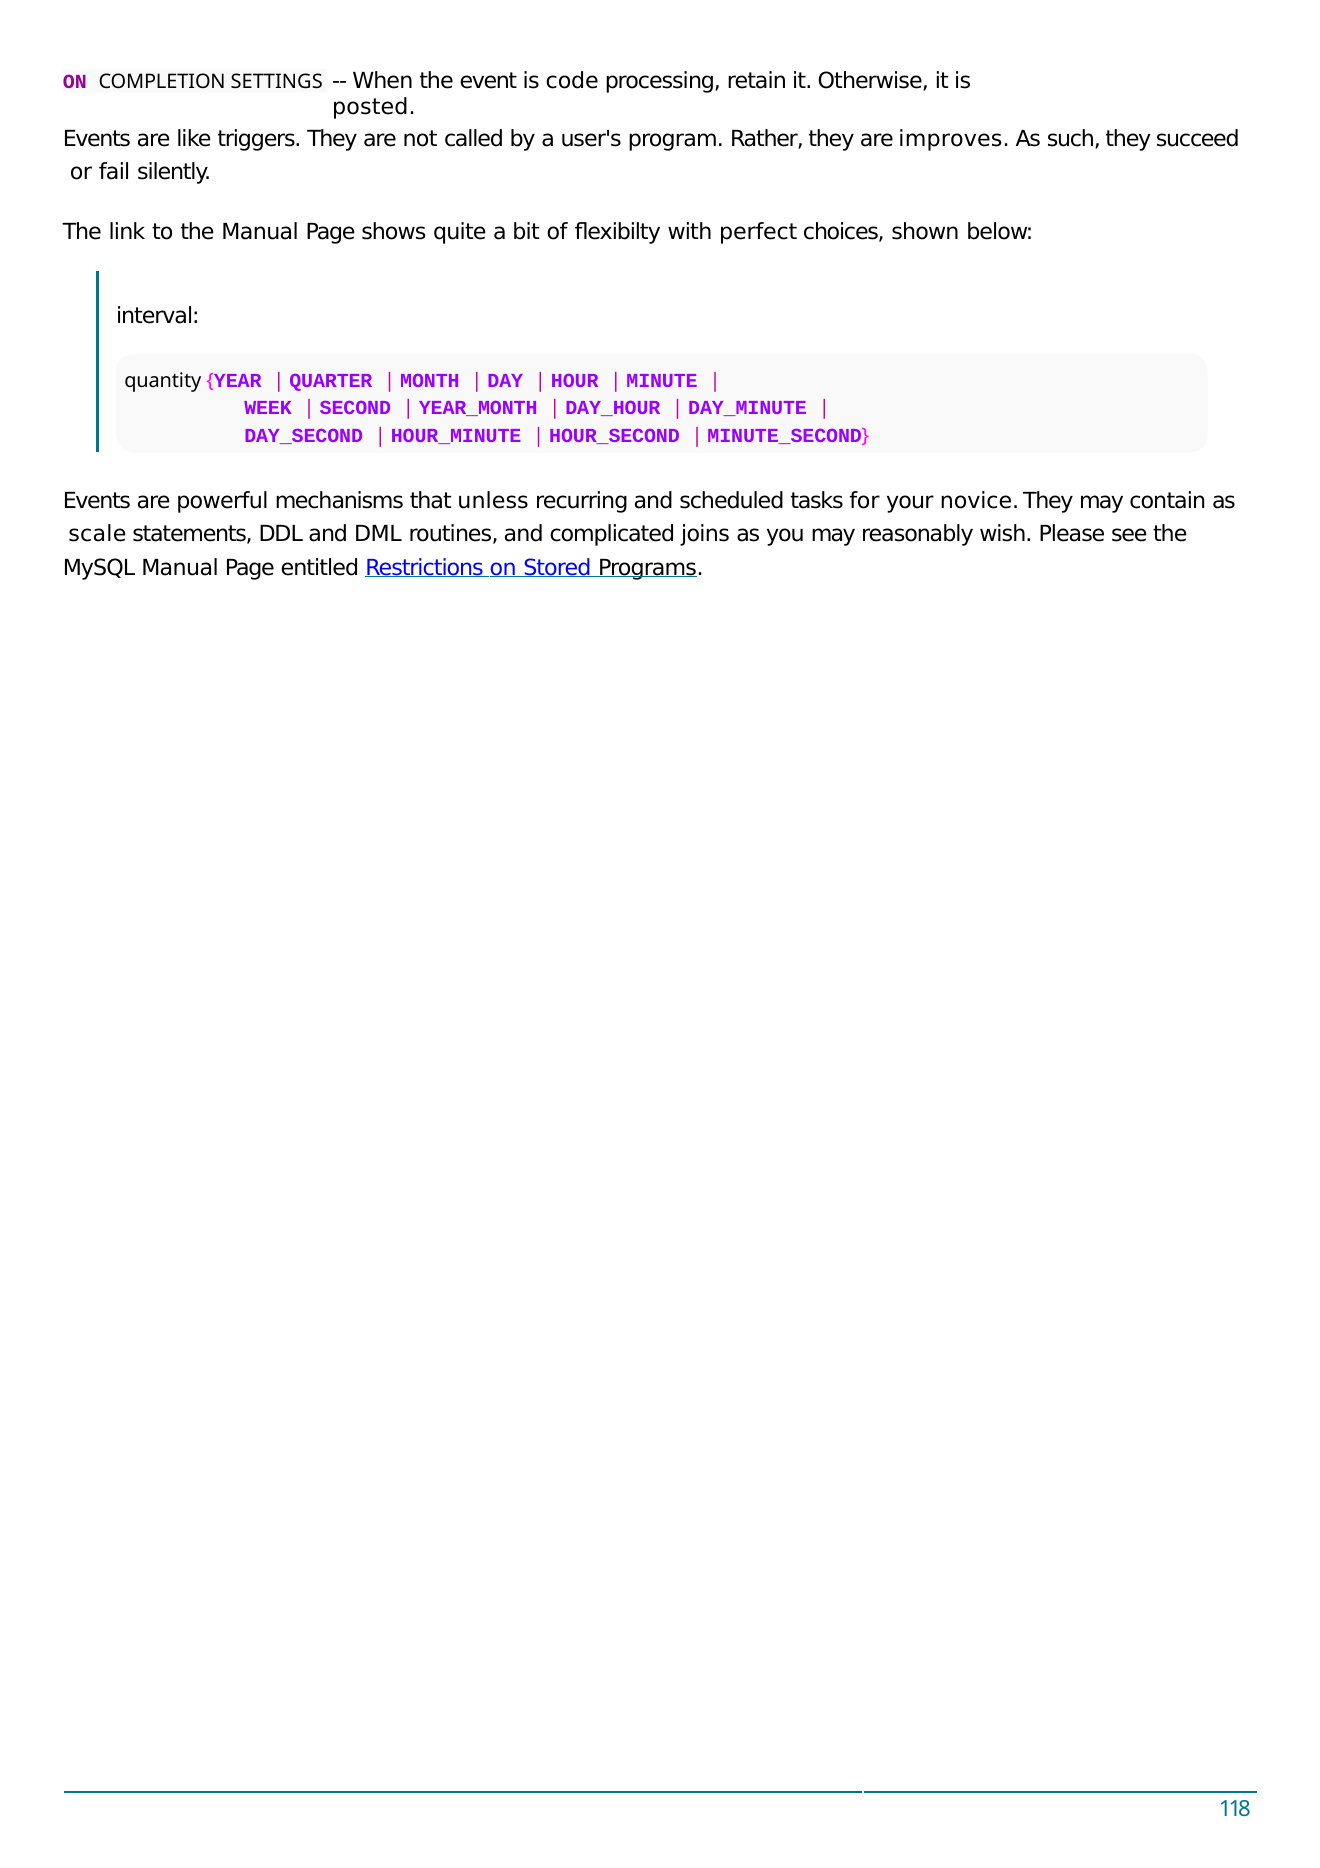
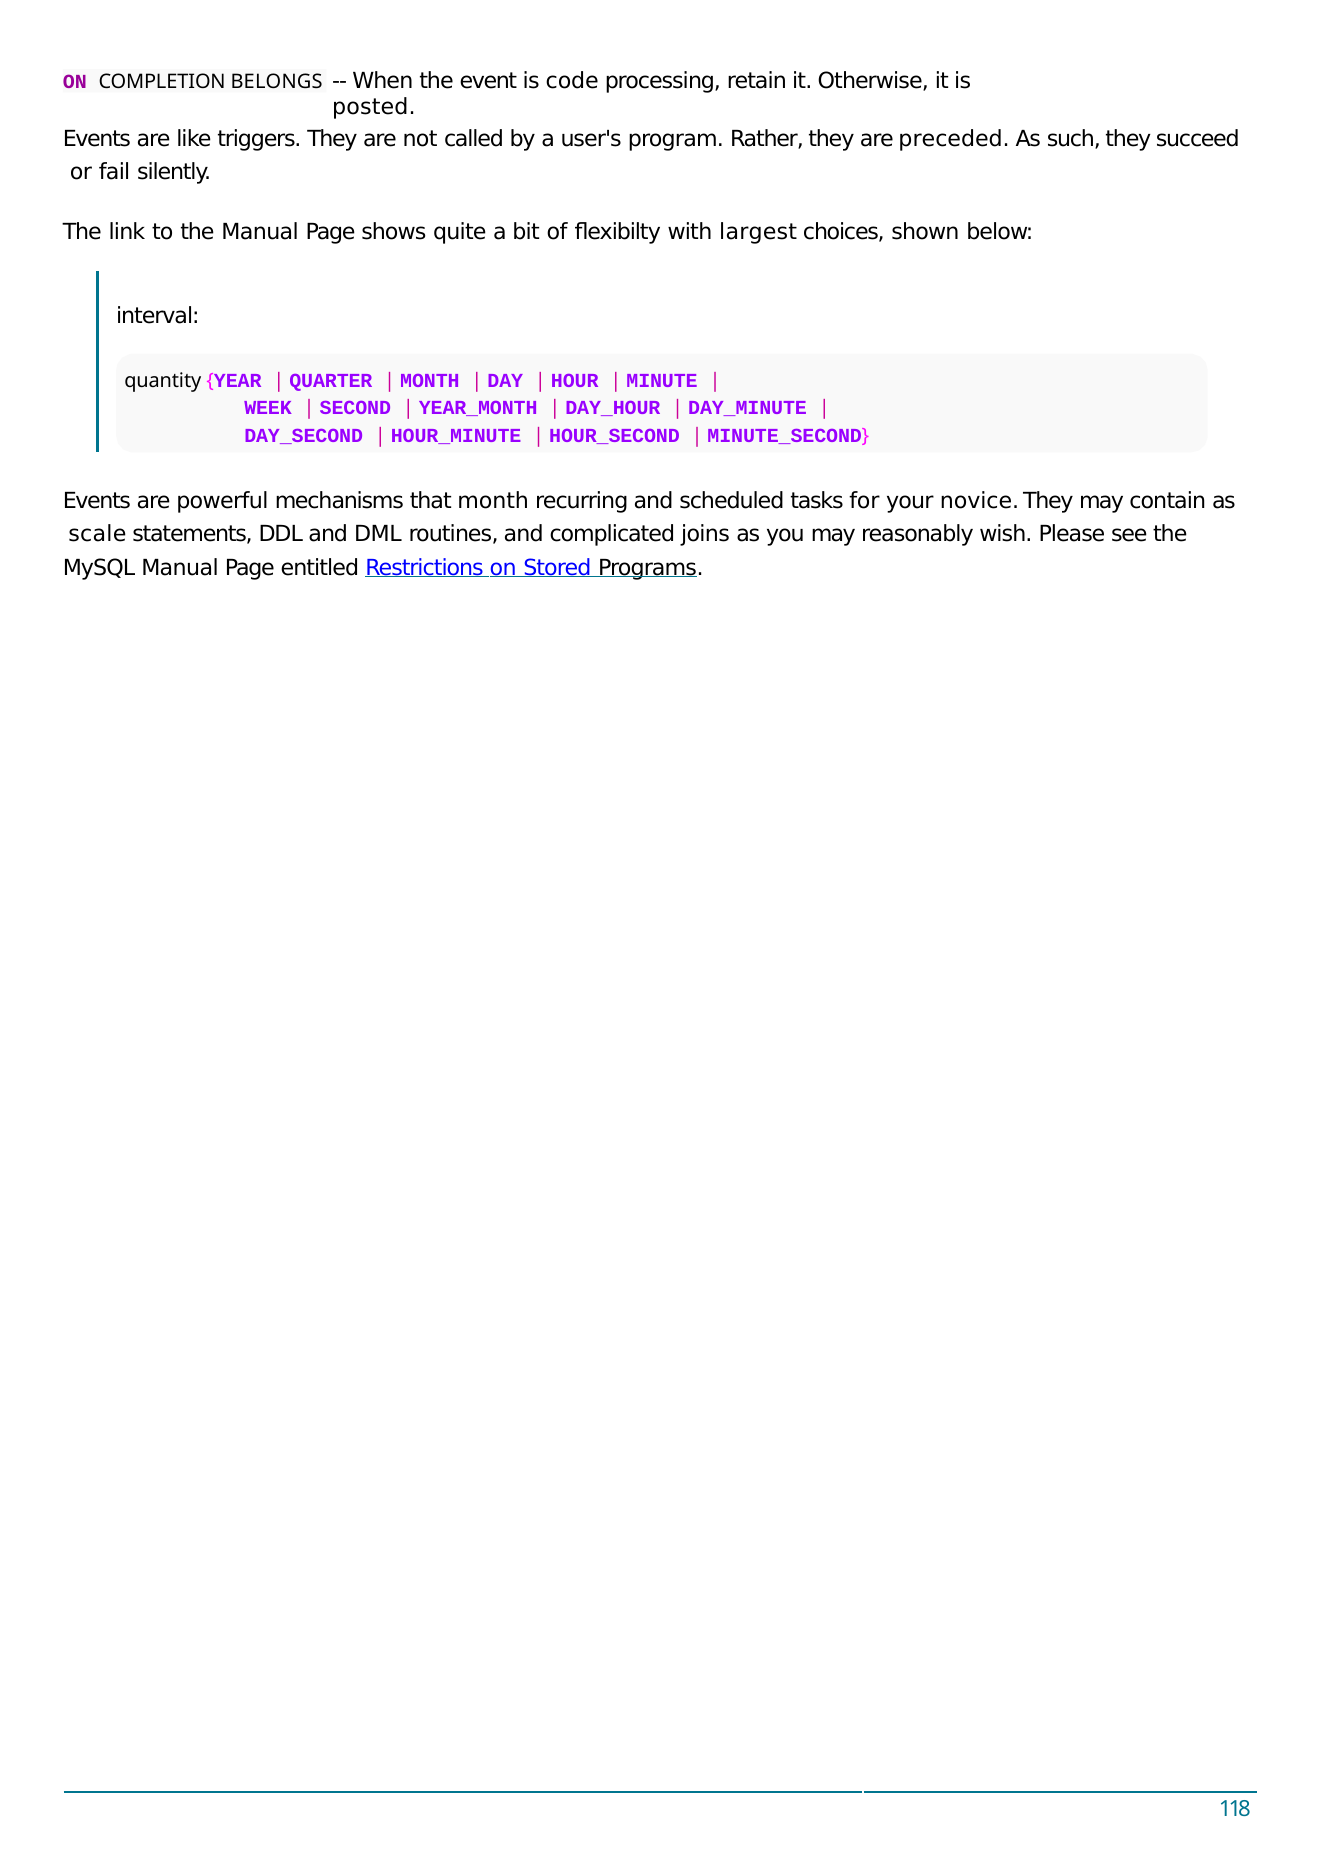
SETTINGS: SETTINGS -> BELONGS (277, 82)
improves: improves -> preceded (954, 139)
perfect: perfect -> largest (758, 232)
that unless: unless -> month (493, 501)
